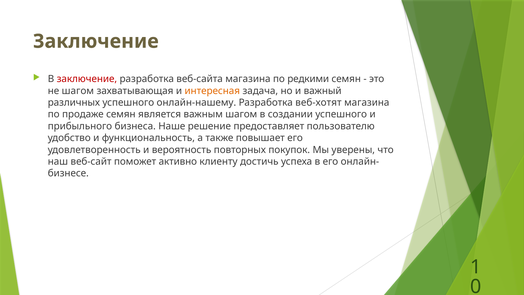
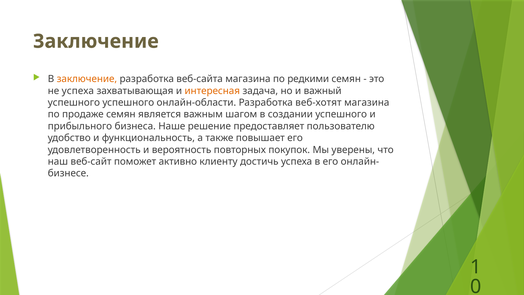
заключение colour: red -> orange (87, 79)
не шагом: шагом -> успеха (78, 91)
различных: различных -> успешного (74, 102)
онлайн-нашему: онлайн-нашему -> онлайн-области (196, 102)
